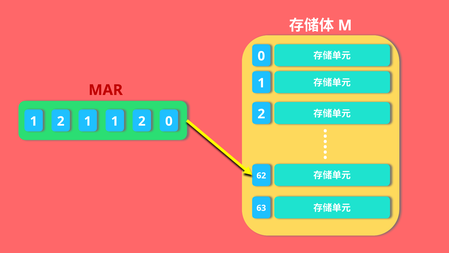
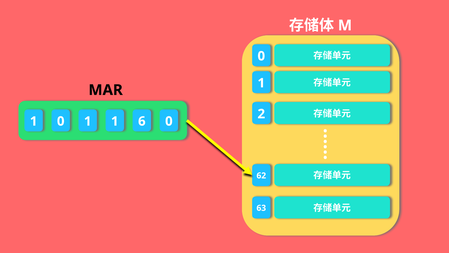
MAR colour: red -> black (106, 90)
2: 2 -> 0 (61, 121)
1 1 2: 2 -> 6 (142, 121)
